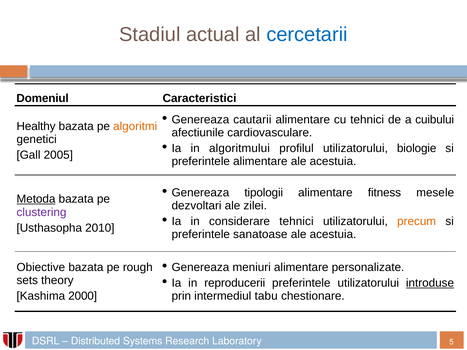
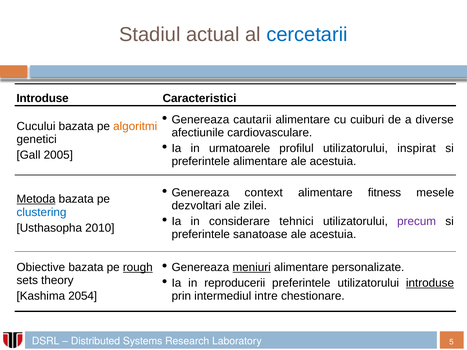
Domeniul: Domeniul -> Introduse (43, 98)
cu tehnici: tehnici -> cuiburi (367, 120)
cuibului: cuibului -> diverse (435, 120)
Healthy: Healthy -> Cucului (36, 126)
algoritmului: algoritmului -> urmatoarele (240, 148)
biologie: biologie -> inspirat (417, 148)
tipologii: tipologii -> context (264, 193)
clustering colour: purple -> blue (42, 212)
precum colour: orange -> purple (417, 221)
meniuri underline: none -> present (252, 268)
rough underline: none -> present (138, 268)
2000: 2000 -> 2054 (83, 296)
tabu: tabu -> intre (266, 296)
